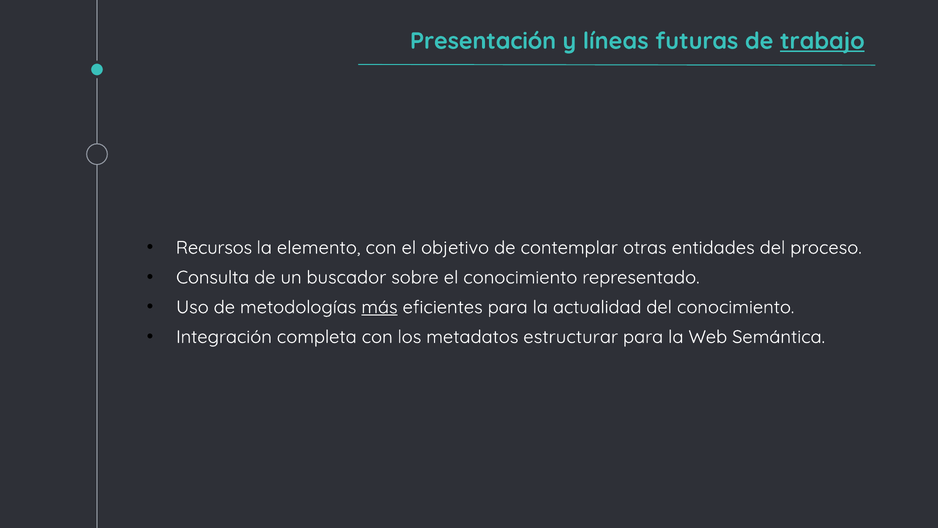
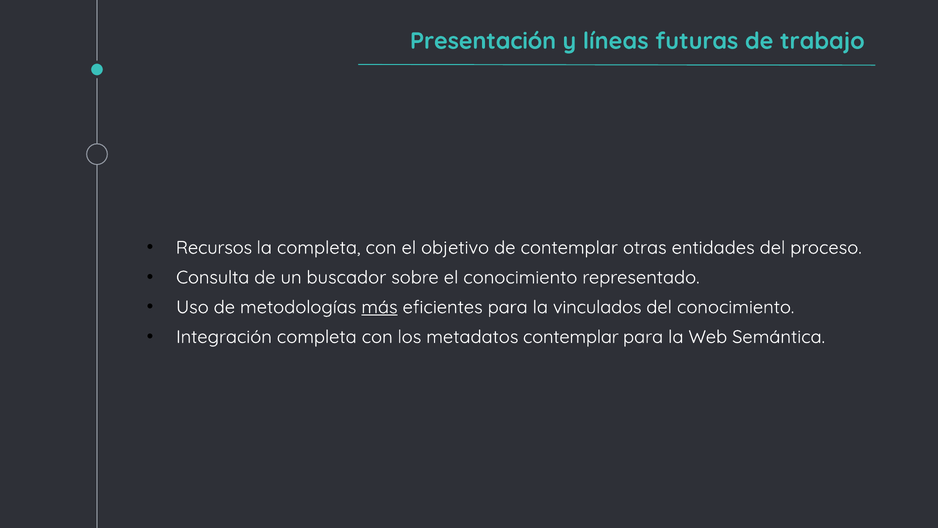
trabajo underline: present -> none (822, 41)
la elemento: elemento -> completa (319, 248)
actualidad: actualidad -> vinculados (597, 307)
metadatos estructurar: estructurar -> contemplar (571, 337)
